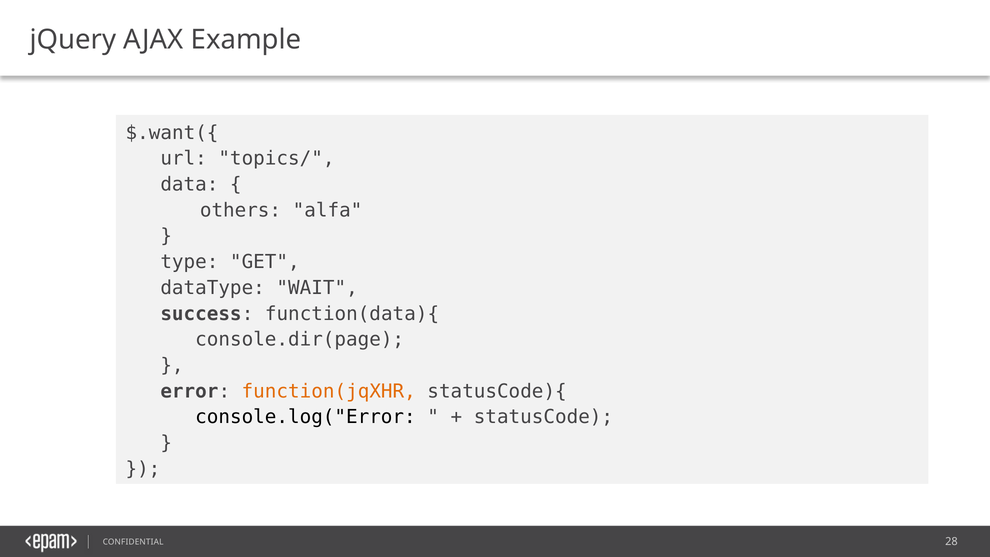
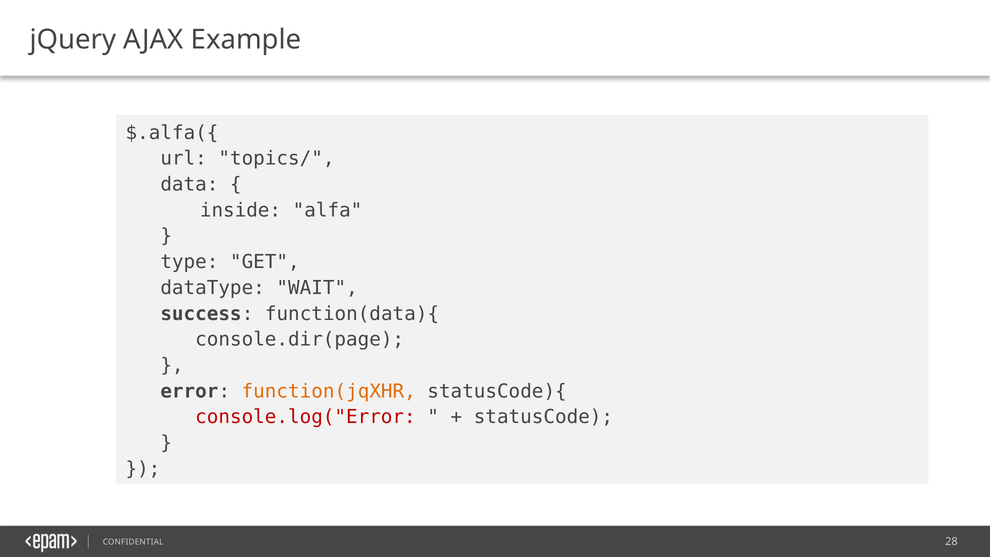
$.want({: $.want({ -> $.alfa({ (172, 133)
others: others -> inside (240, 210)
console.log("Error colour: black -> red (305, 417)
